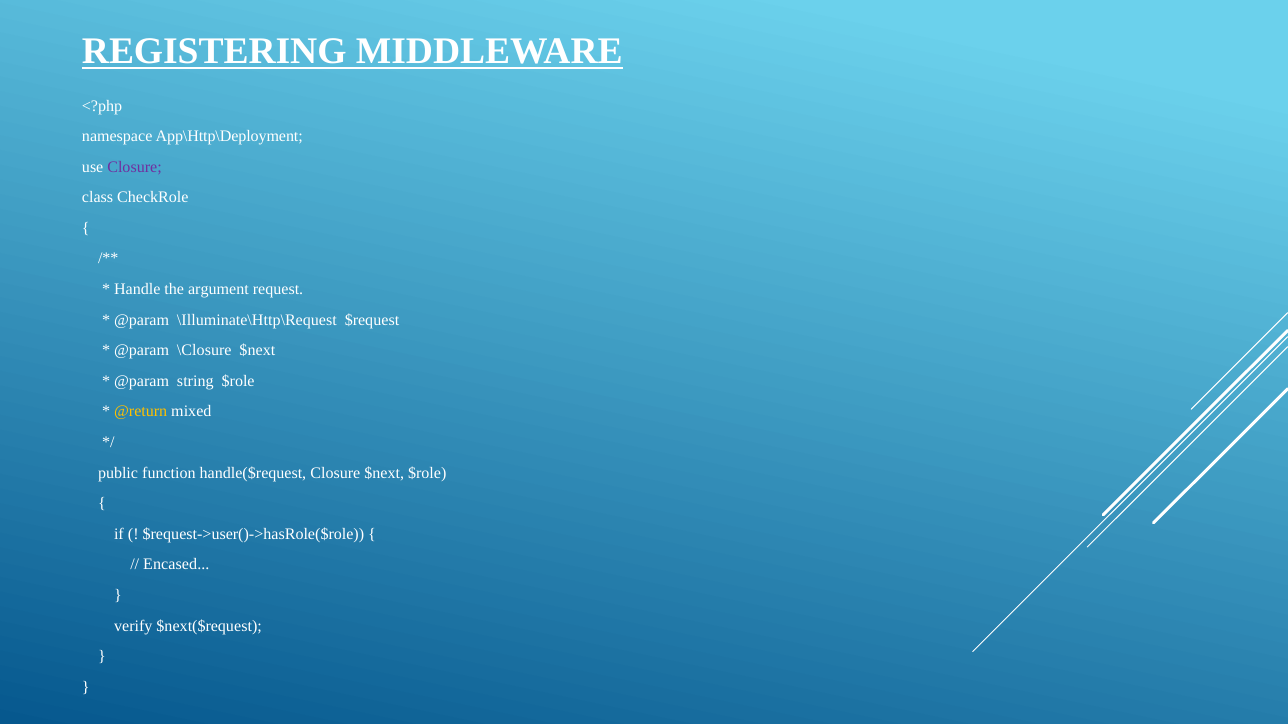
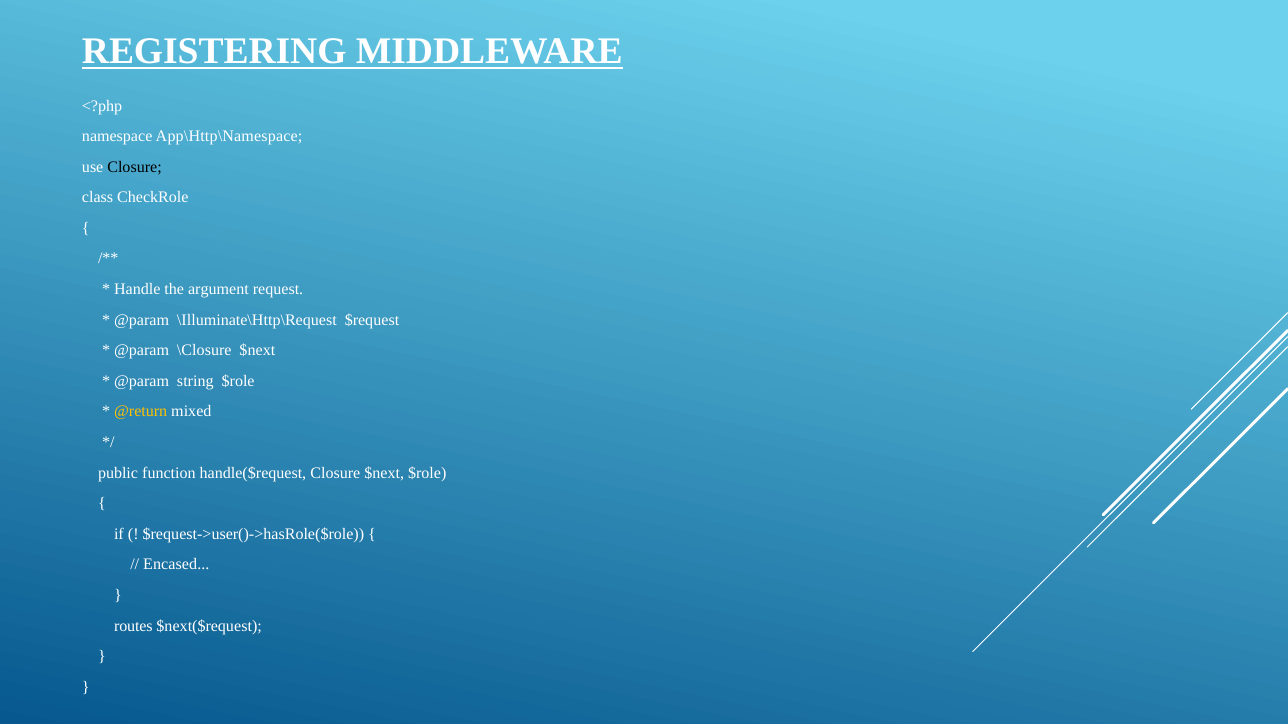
App\Http\Deployment: App\Http\Deployment -> App\Http\Namespace (229, 136)
Closure colour: purple -> black (135, 167)
verify: verify -> routes (133, 626)
